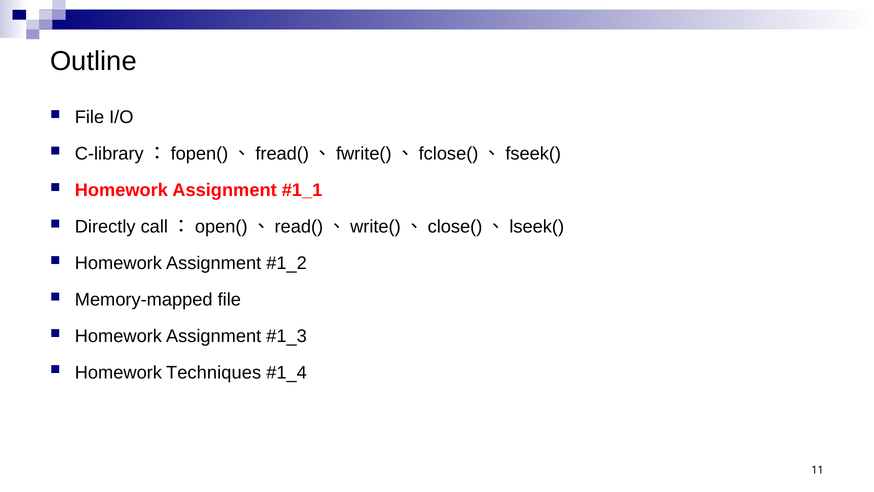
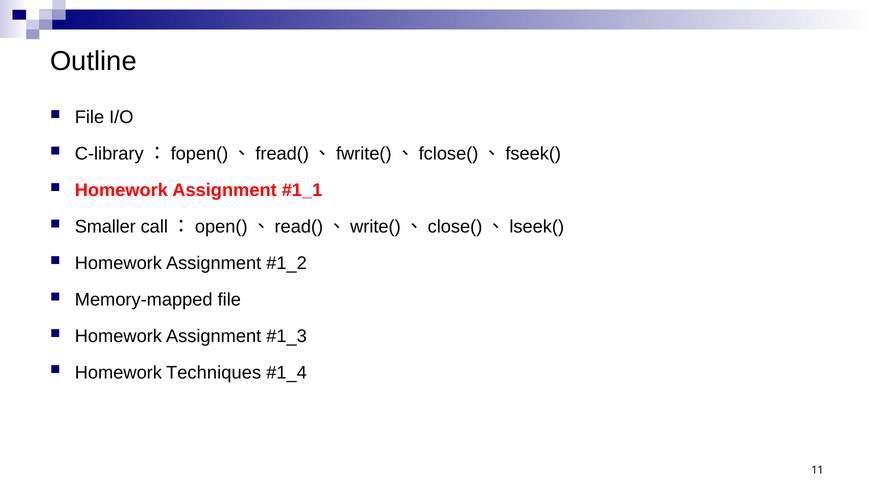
Directly: Directly -> Smaller (105, 227)
